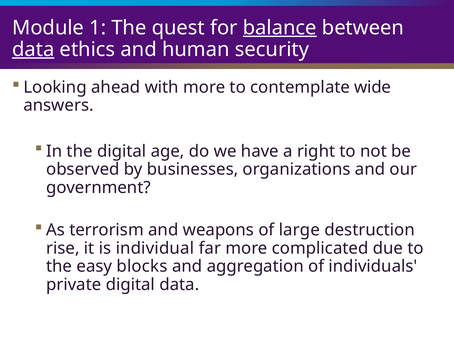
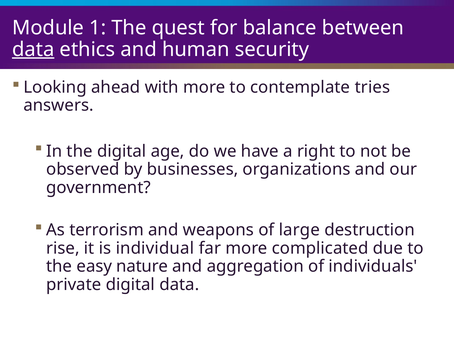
balance underline: present -> none (280, 28)
wide: wide -> tries (372, 87)
blocks: blocks -> nature (142, 267)
